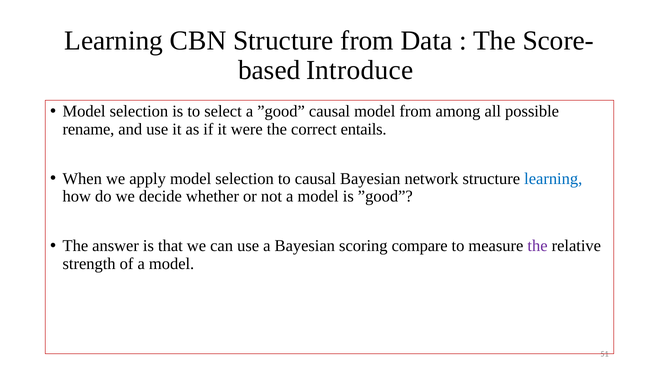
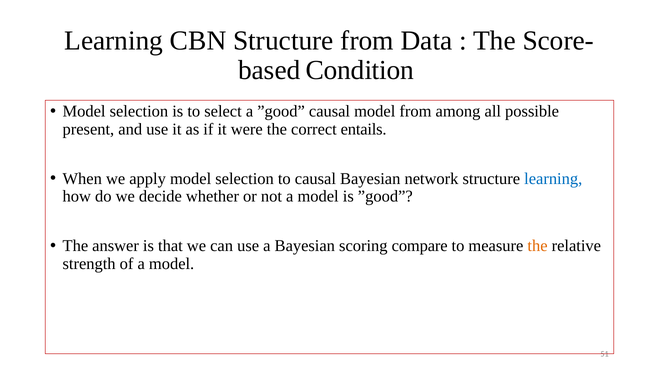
Introduce: Introduce -> Condition (360, 70)
rename: rename -> present (88, 129)
the colour: purple -> orange (537, 246)
